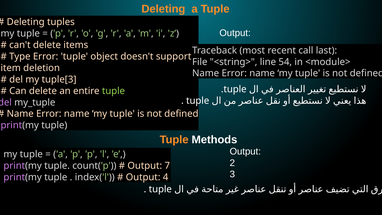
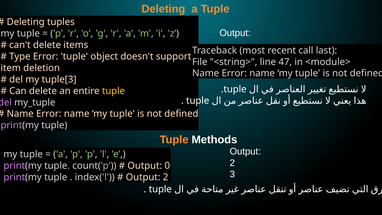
54: 54 -> 47 (285, 62)
tuple colour: light green -> yellow (113, 91)
7: 7 -> 0 (167, 166)
4: 4 -> 2 (166, 177)
